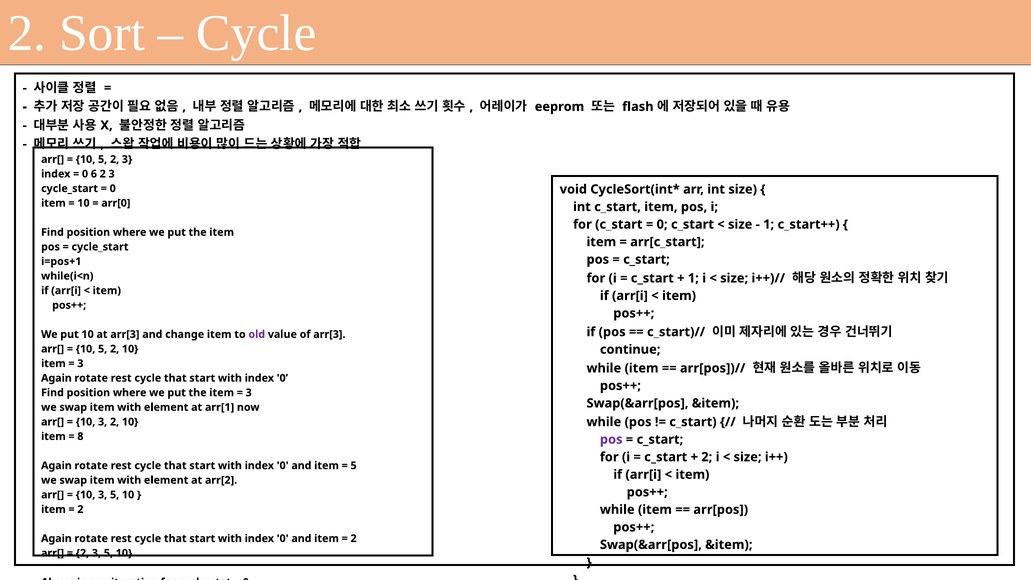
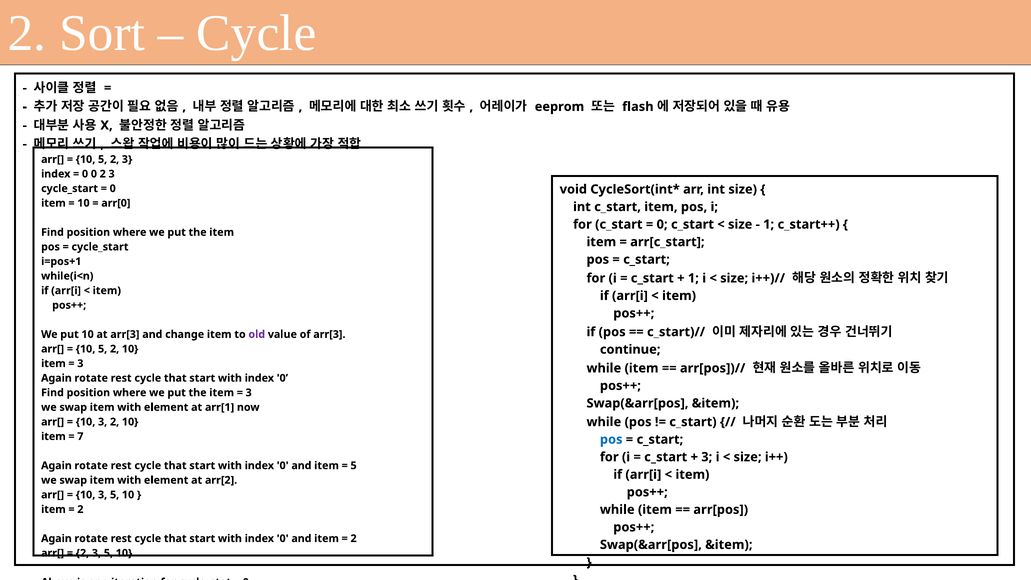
0 6: 6 -> 0 (94, 174)
8: 8 -> 7 (80, 436)
pos colour: purple -> blue (611, 439)
2: 2 -> 3 (707, 457)
